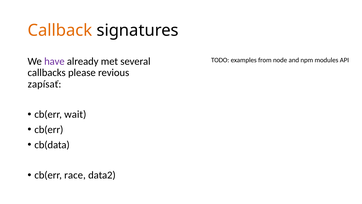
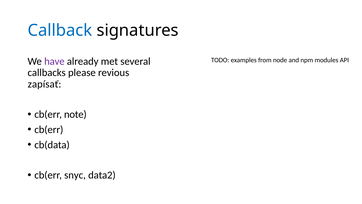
Callback colour: orange -> blue (60, 30)
wait: wait -> note (75, 114)
race: race -> snyc (75, 175)
